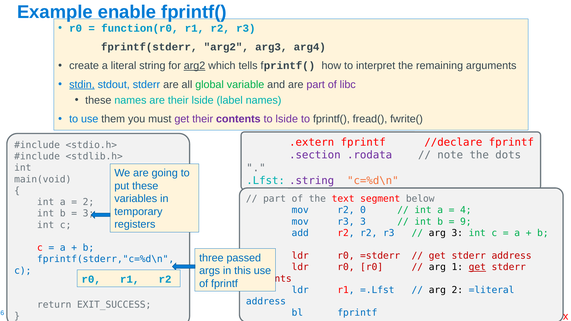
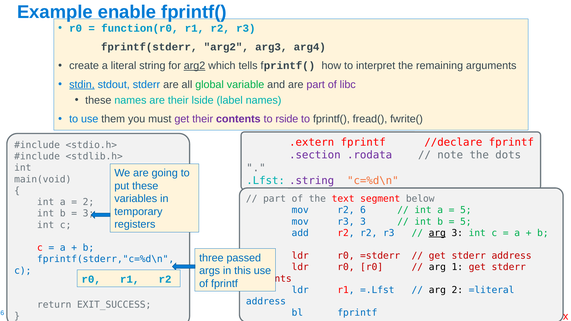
to lside: lside -> rside (287, 119)
0: 0 -> 6 (363, 210)
4: 4 -> 5 (466, 210)
9: 9 -> 5 (466, 222)
arg underline: none -> present (437, 233)
get underline: present -> none (477, 267)
